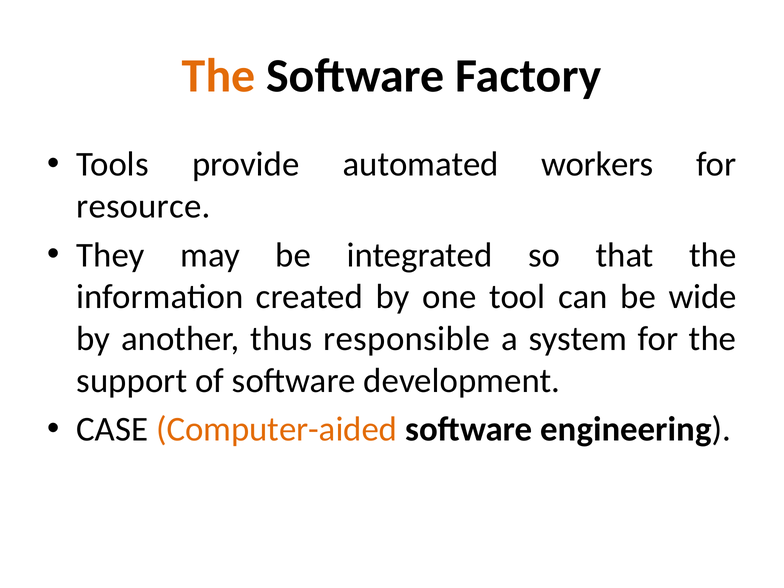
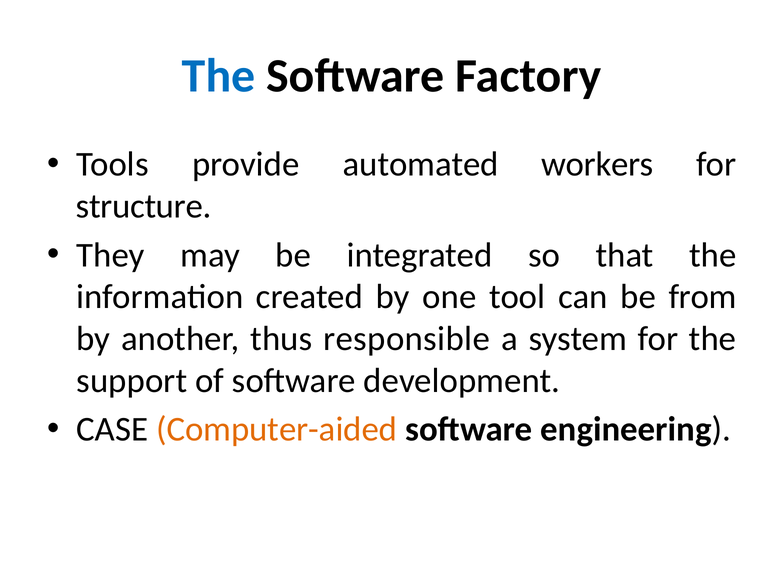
The colour: orange -> blue (219, 76)
resource: resource -> structure (144, 206)
wide: wide -> from (703, 297)
